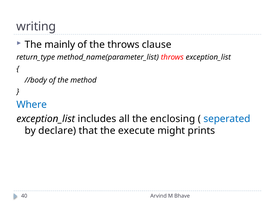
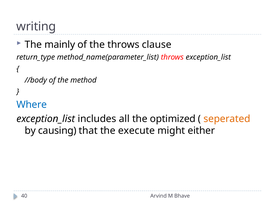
enclosing: enclosing -> optimized (173, 119)
seperated colour: blue -> orange (227, 119)
declare: declare -> causing (57, 131)
prints: prints -> either (201, 131)
